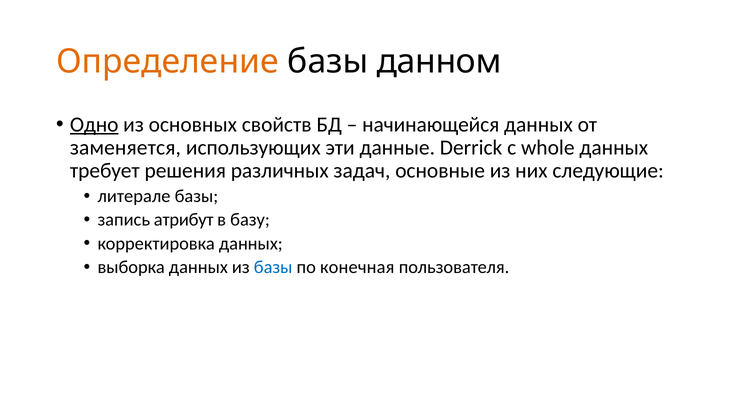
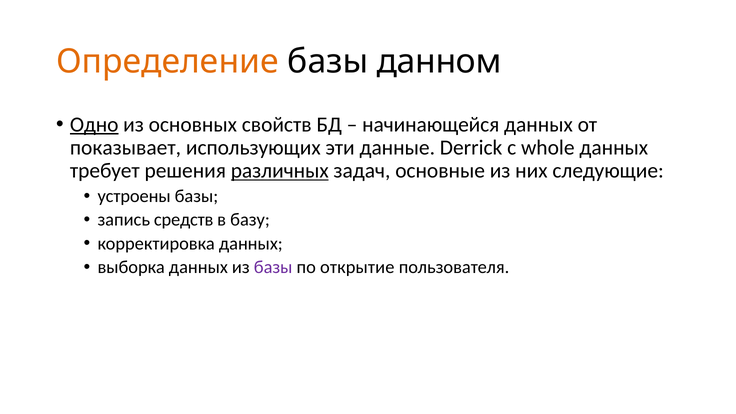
заменяется: заменяется -> показывает (125, 148)
различных underline: none -> present (280, 171)
литерале: литерале -> устроены (134, 196)
атрибут: атрибут -> средств (184, 220)
базы colour: blue -> purple (273, 267)
конечная: конечная -> открытие (357, 267)
